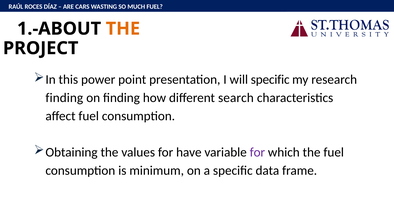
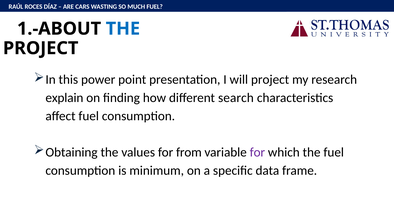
THE colour: orange -> blue (123, 29)
will specific: specific -> project (270, 80)
finding: finding -> explain (64, 98)
have: have -> from (189, 152)
